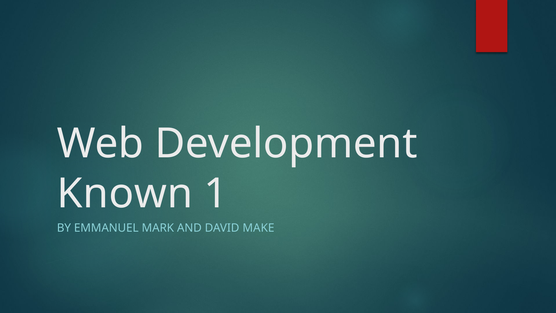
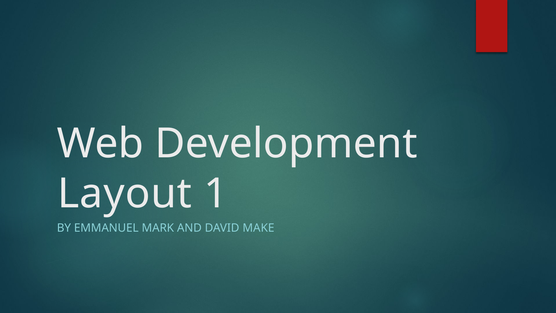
Known: Known -> Layout (125, 194)
